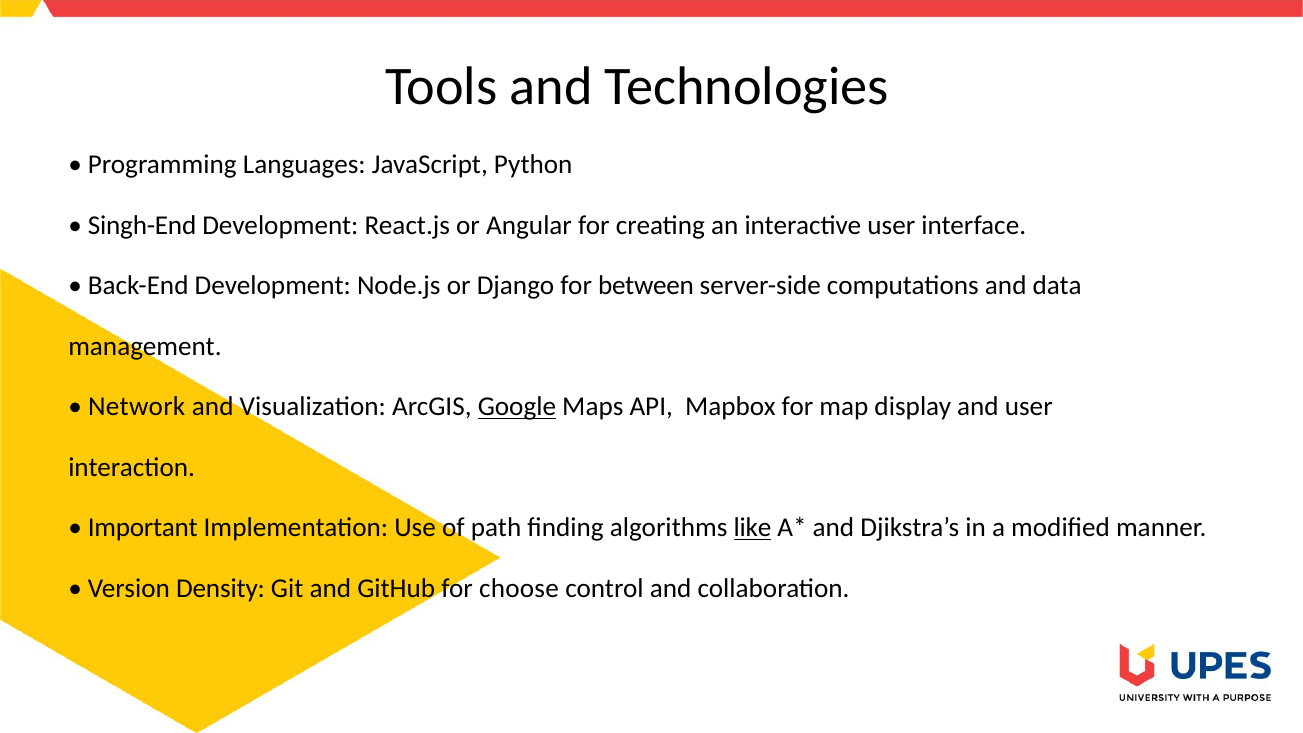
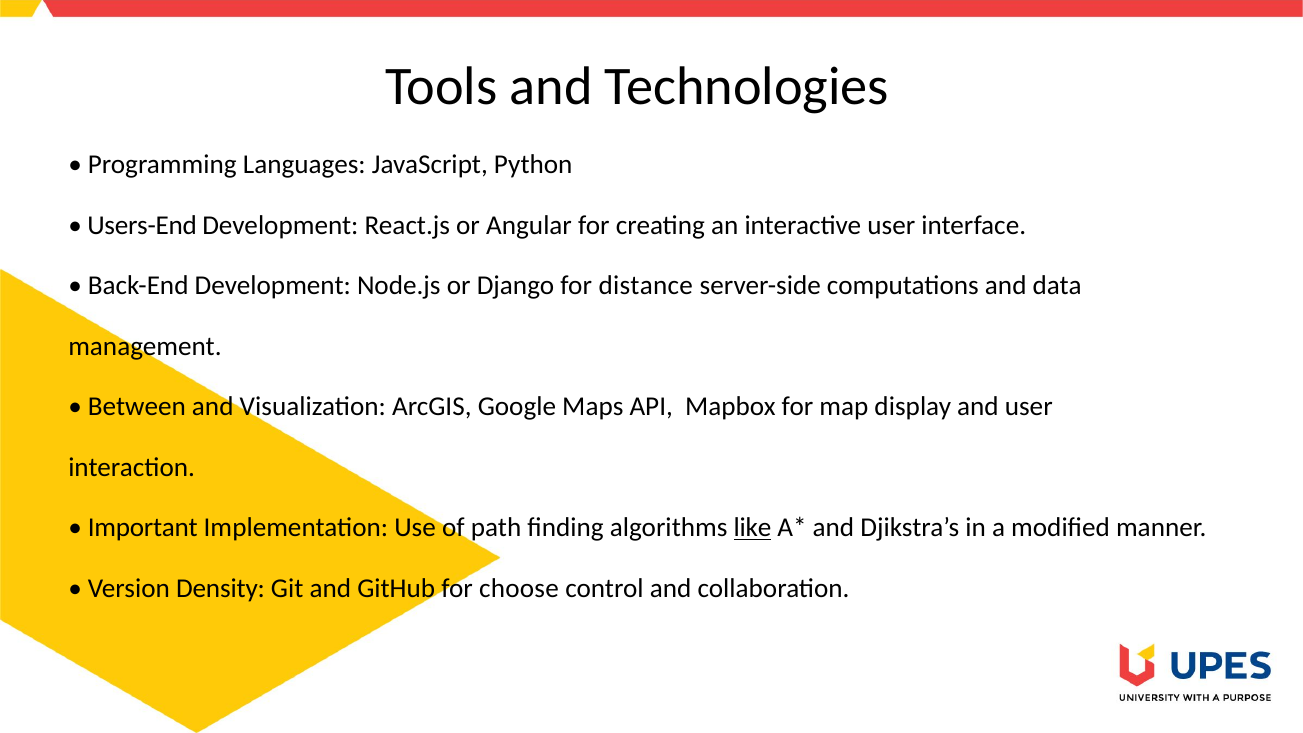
Singh-End: Singh-End -> Users-End (142, 225)
between: between -> distance (646, 286)
Network: Network -> Between (137, 407)
Google underline: present -> none (517, 407)
